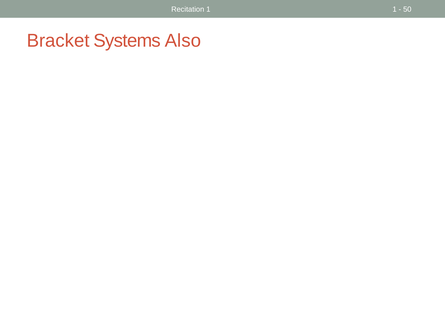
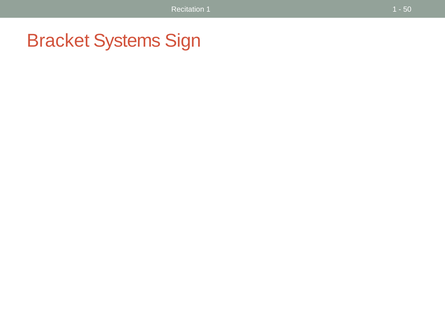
Also: Also -> Sign (183, 41)
